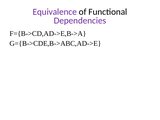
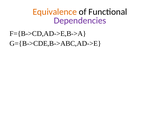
Equivalence colour: purple -> orange (55, 12)
